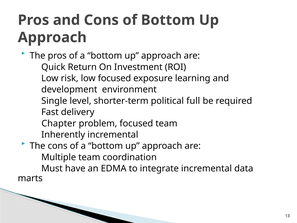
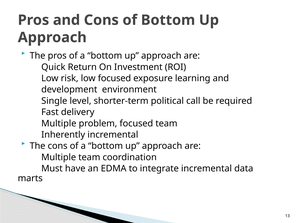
full: full -> call (193, 101)
Chapter: Chapter -> Multiple (59, 123)
